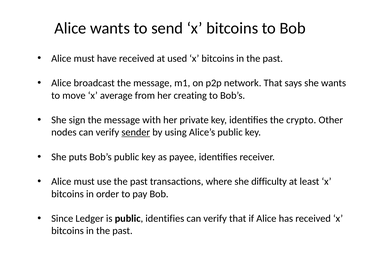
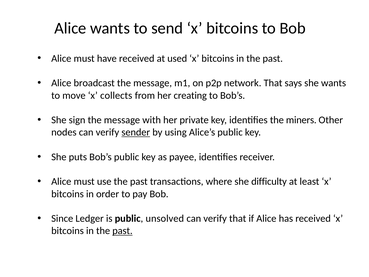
average: average -> collects (116, 95)
crypto: crypto -> miners (301, 120)
public identifies: identifies -> unsolved (165, 218)
past underline: none -> present (122, 231)
